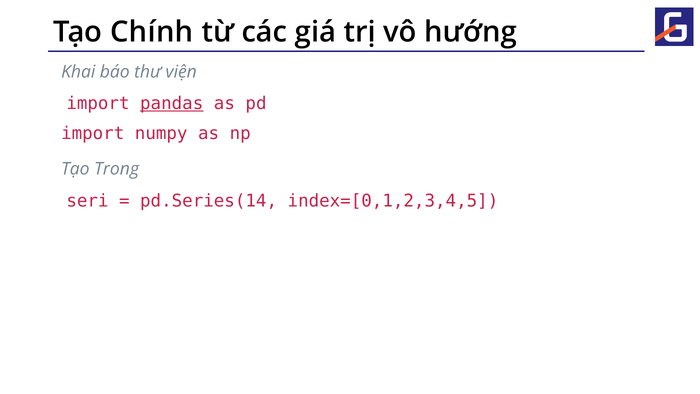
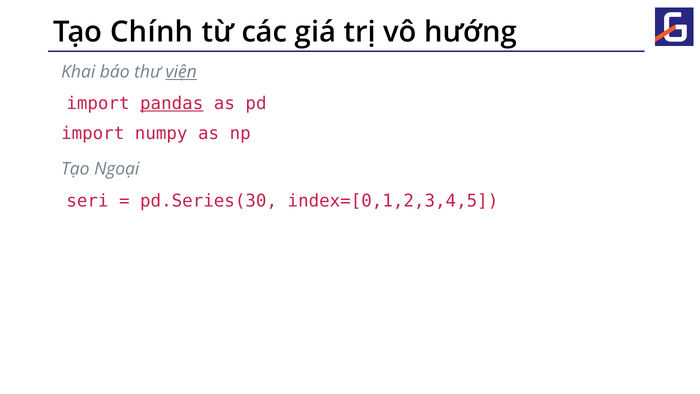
viện underline: none -> present (181, 72)
Trong: Trong -> Ngoại (117, 169)
pd.Series(14: pd.Series(14 -> pd.Series(30 (209, 201)
